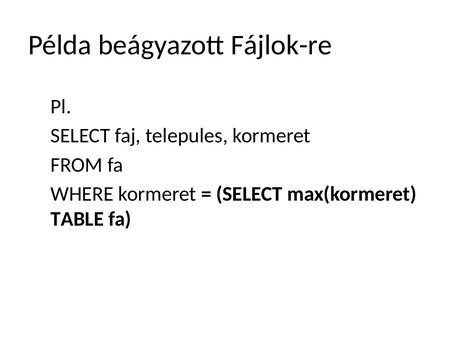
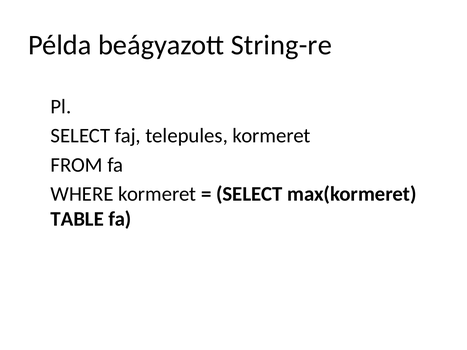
Fájlok-re: Fájlok-re -> String-re (281, 45)
